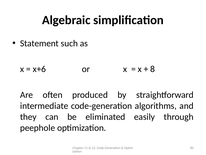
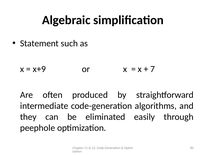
x+6: x+6 -> x+9 (39, 69)
8: 8 -> 7 (153, 69)
